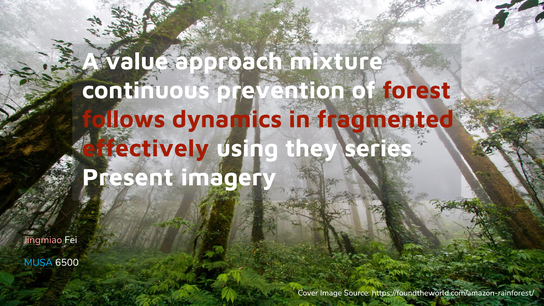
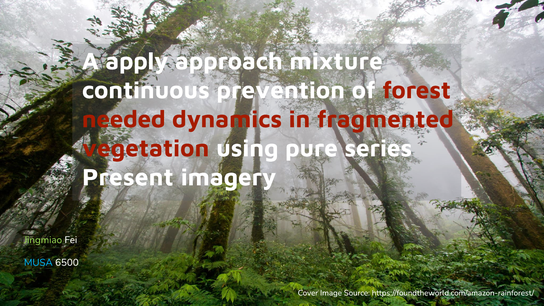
value: value -> apply (137, 61)
follows: follows -> needed (124, 119)
effectively: effectively -> vegetation (146, 148)
they: they -> pure (311, 148)
Jingmiao colour: pink -> light green (43, 240)
